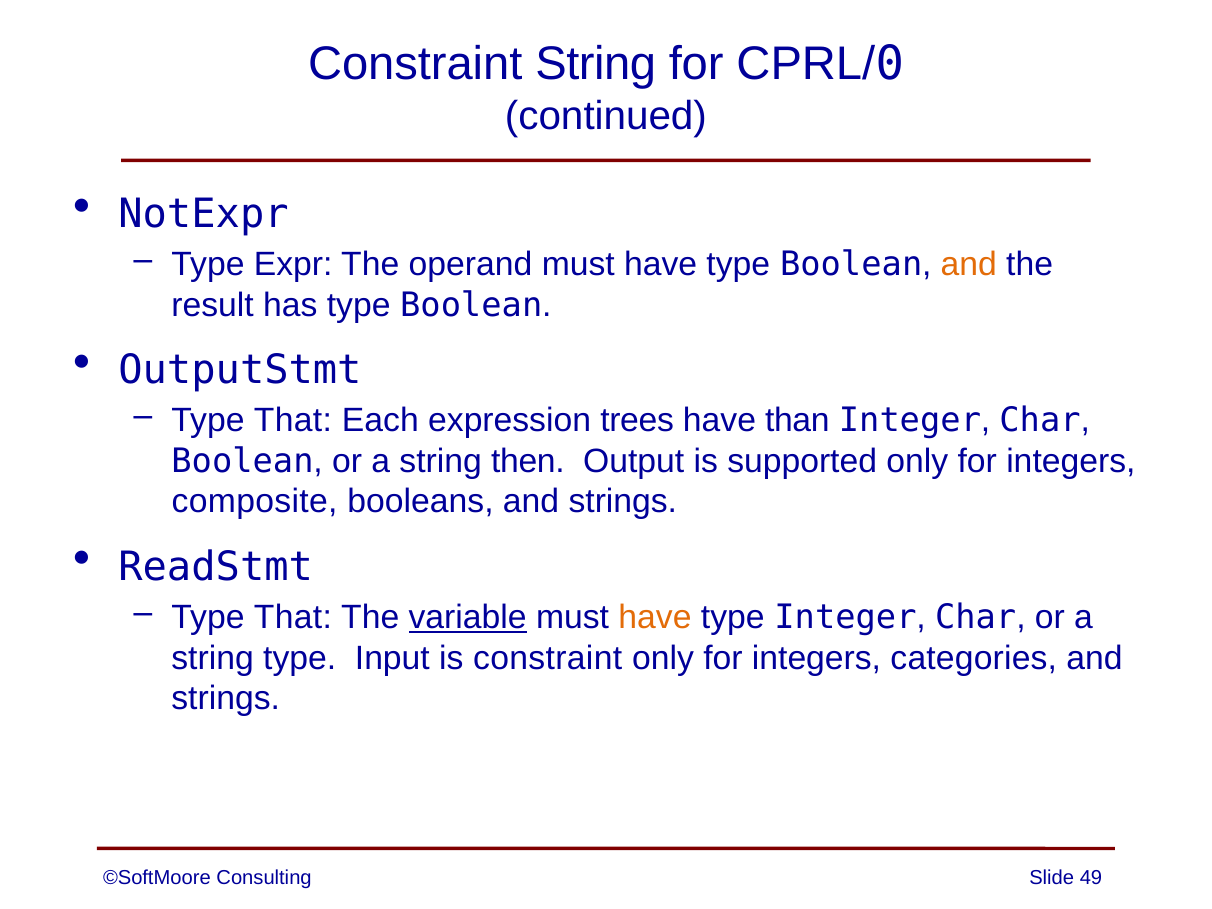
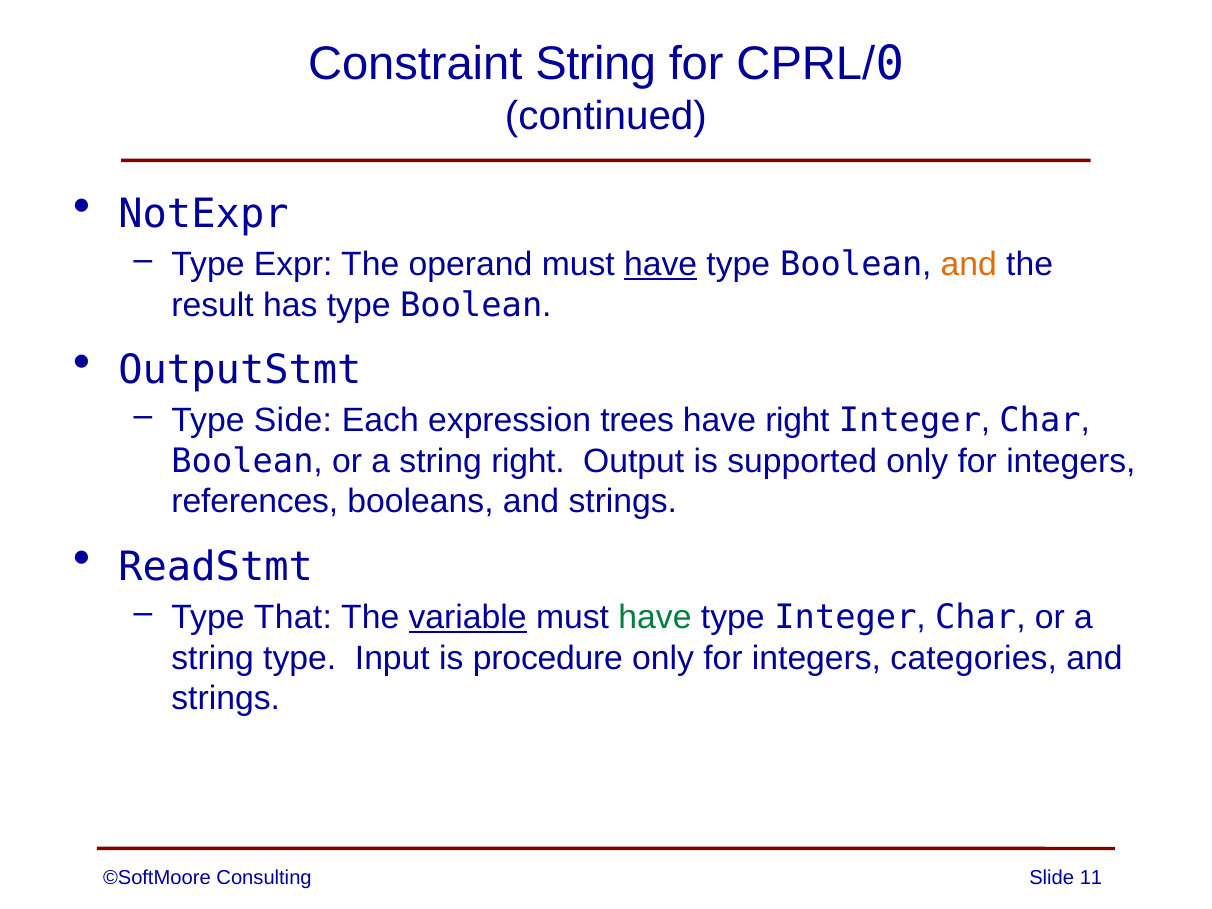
have underline: none -> present (661, 265)
That: That -> Side (293, 421)
have than: than -> right (797, 421)
string then: then -> right (528, 461)
composite: composite -> references (255, 502)
have colour: orange -> green (655, 618)
is constraint: constraint -> procedure (548, 658)
49: 49 -> 11 (1091, 878)
